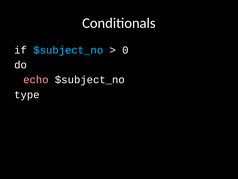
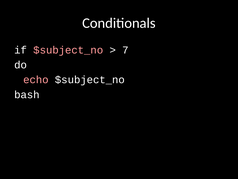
$subject_no colour: light blue -> pink (68, 50)
0: 0 -> 7 (125, 50)
type: type -> bash (27, 94)
